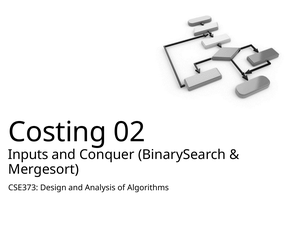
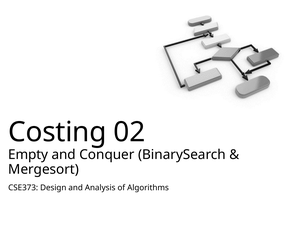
Inputs: Inputs -> Empty (28, 154)
